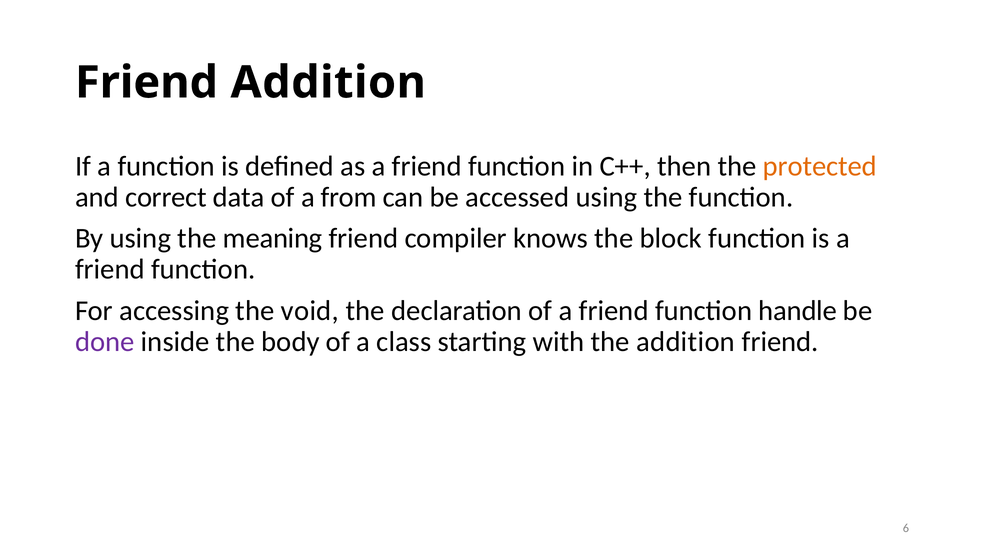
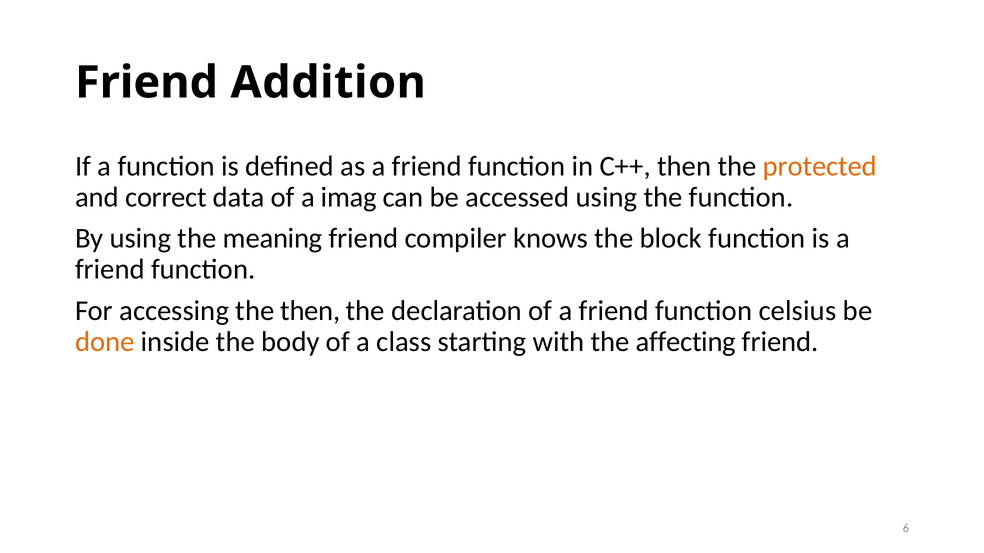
from: from -> imag (349, 197)
the void: void -> then (310, 311)
handle: handle -> celsius (797, 311)
done colour: purple -> orange (105, 342)
the addition: addition -> affecting (686, 342)
